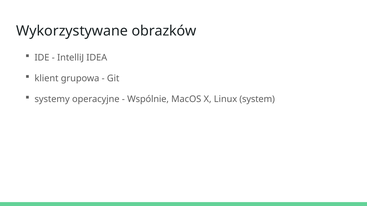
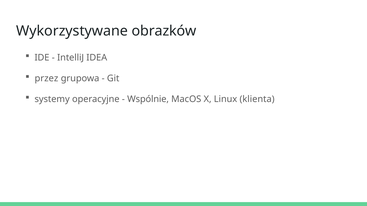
klient: klient -> przez (46, 79)
system: system -> klienta (257, 99)
